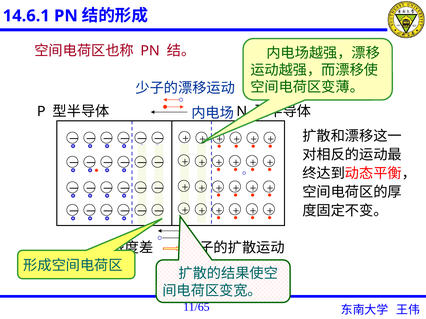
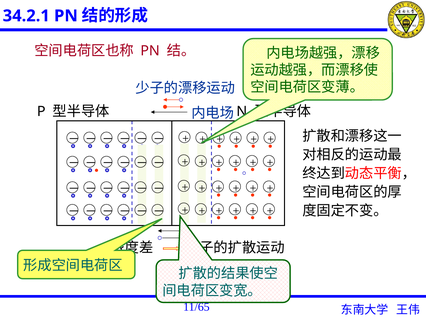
14.6.1: 14.6.1 -> 34.2.1 (26, 16)
